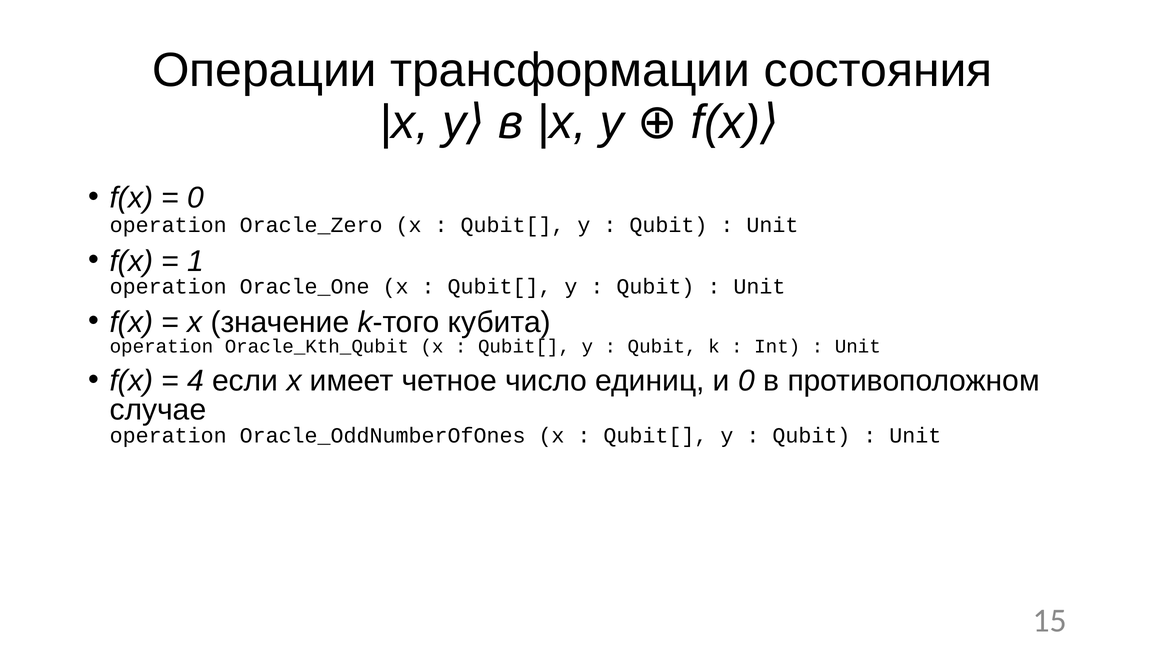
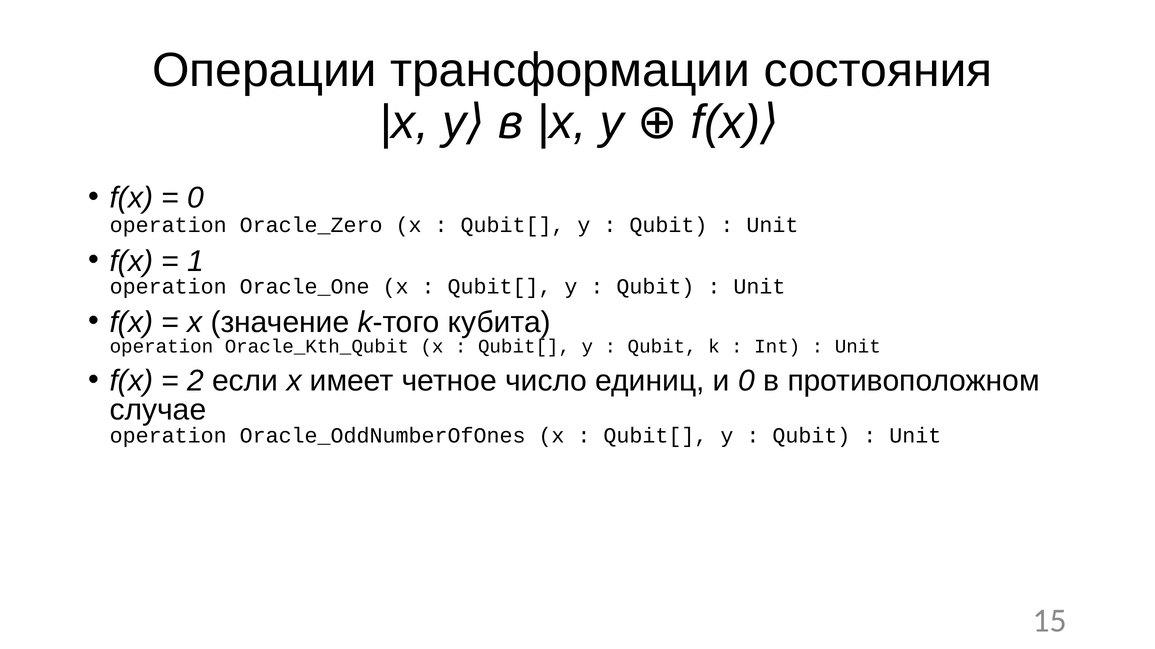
4: 4 -> 2 (196, 381)
